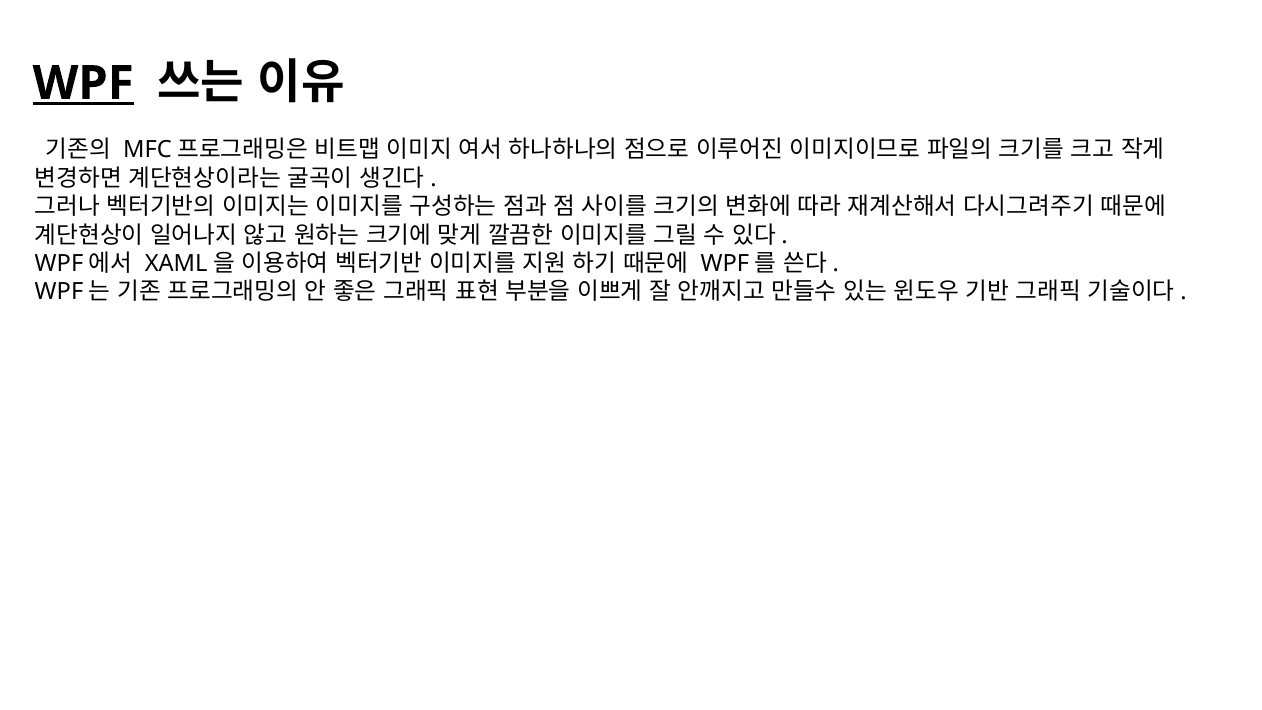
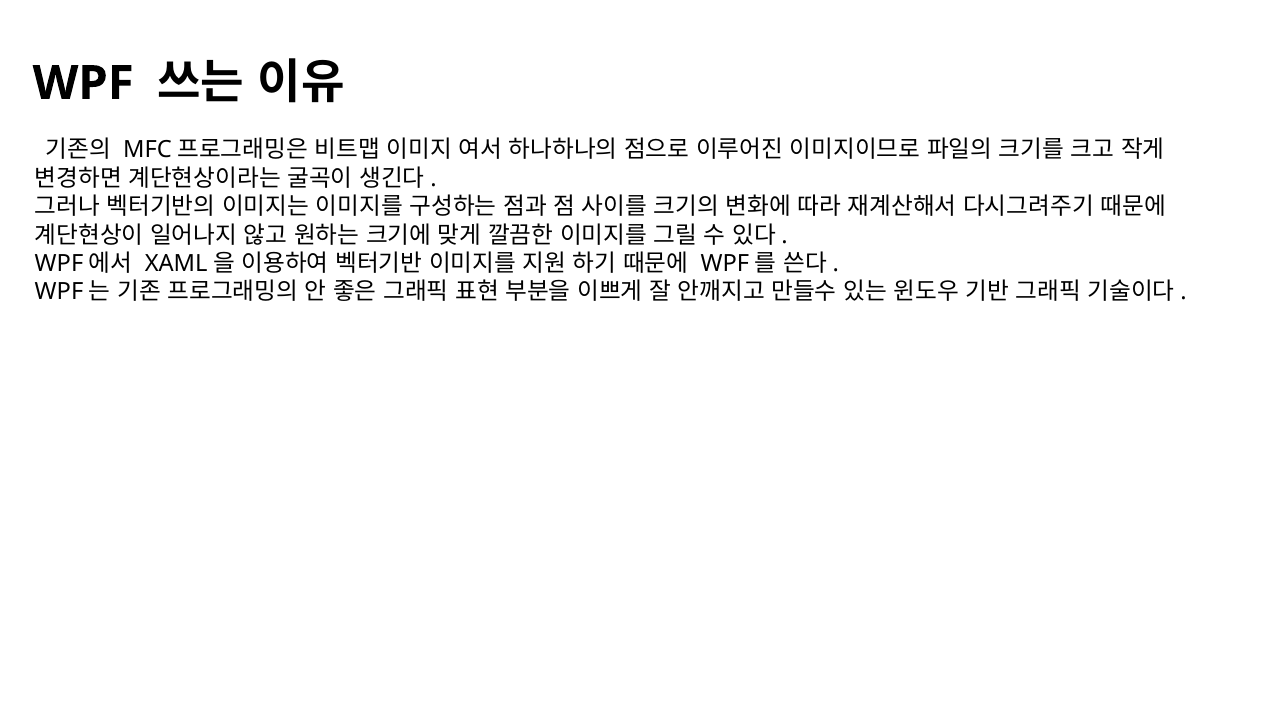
WPF underline: present -> none (83, 83)
